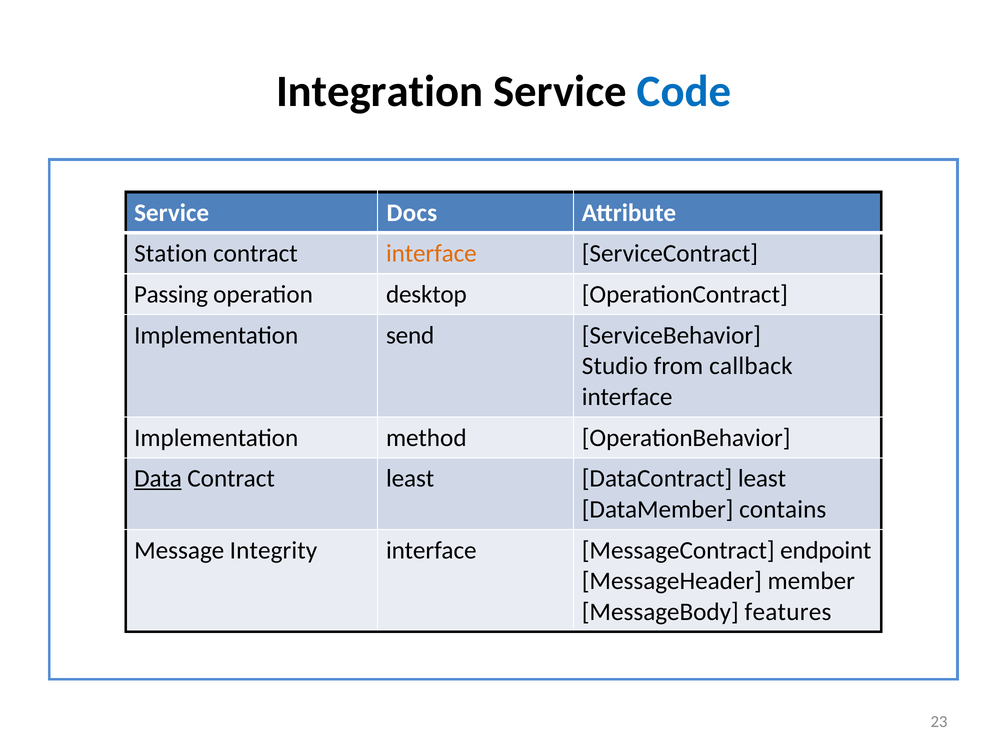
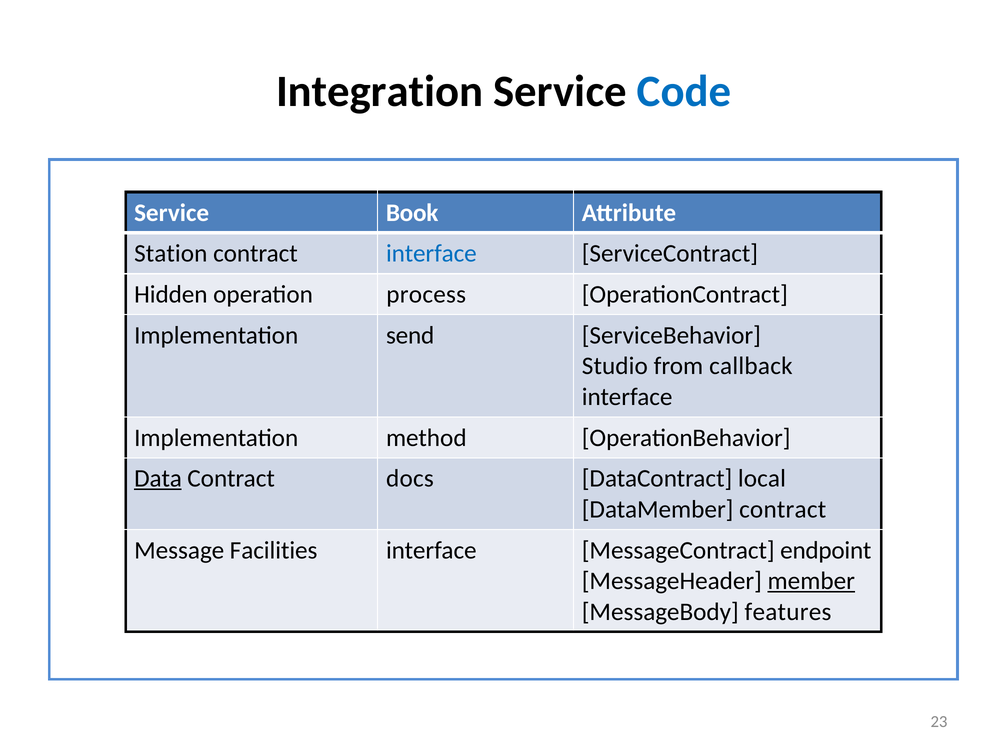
Docs: Docs -> Book (412, 213)
interface colour: orange -> blue (431, 254)
Passing: Passing -> Hidden (171, 294)
desktop: desktop -> process (426, 294)
Contract least: least -> docs (410, 479)
DataContract least: least -> local (762, 479)
DataMember contains: contains -> contract (783, 509)
Integrity: Integrity -> Facilities (274, 550)
member underline: none -> present (811, 581)
